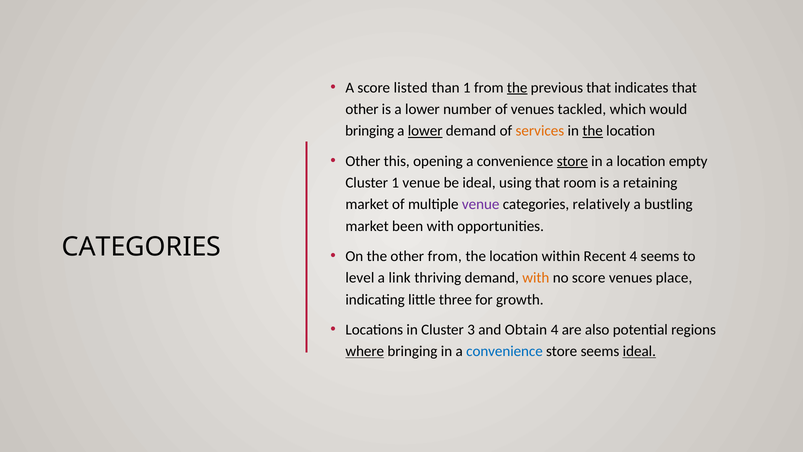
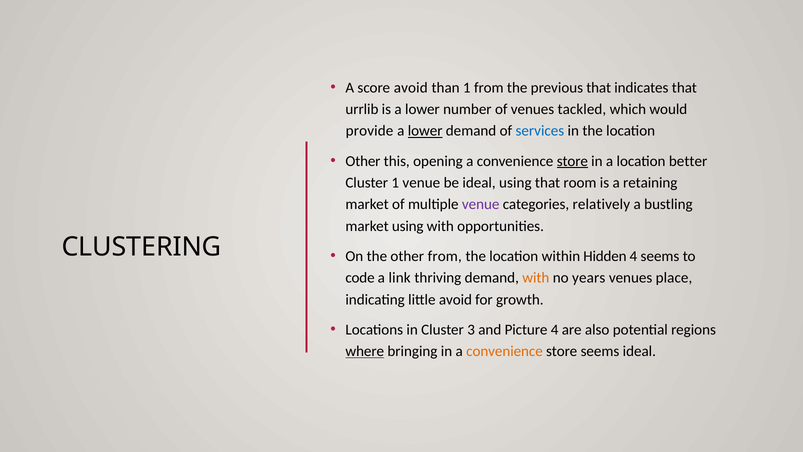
score listed: listed -> avoid (411, 88)
the underline: present -> none (517, 88)
other: other -> urrlib (362, 109)
bringing: bringing -> provide (370, 131)
services colour: orange -> blue (540, 131)
the underline: present -> none (593, 131)
empty: empty -> better (688, 161)
market been: been -> using (408, 226)
CATEGORIES: CATEGORIES -> CLUSTERING (141, 247)
Recent: Recent -> Hidden (605, 256)
level: level -> code (360, 278)
no score: score -> years (589, 278)
little three: three -> avoid (455, 299)
Obtain: Obtain -> Picture (526, 329)
convenience colour: blue -> orange (504, 351)
ideal underline: present -> none (639, 351)
